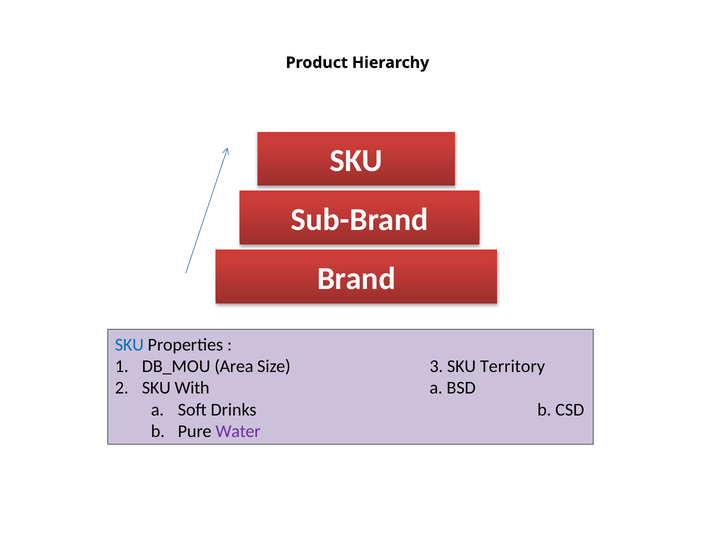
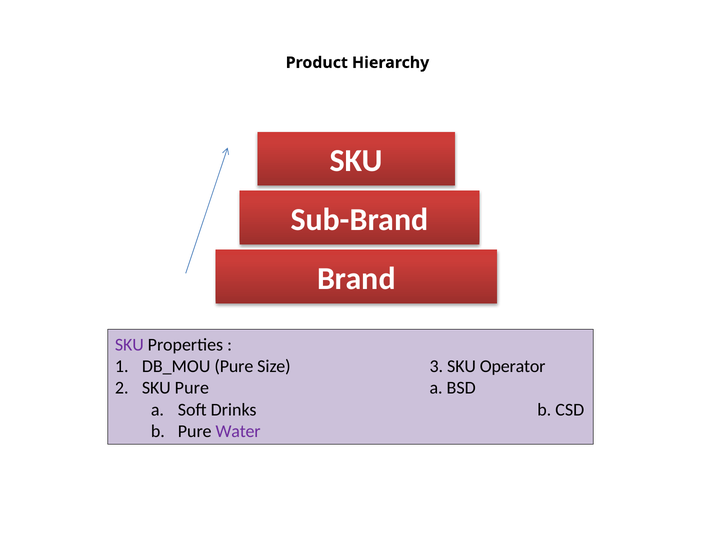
SKU colour: blue -> purple (129, 345)
DB_MOU Area: Area -> Pure (234, 367)
Territory: Territory -> Operator (513, 367)
SKU With: With -> Pure (192, 388)
